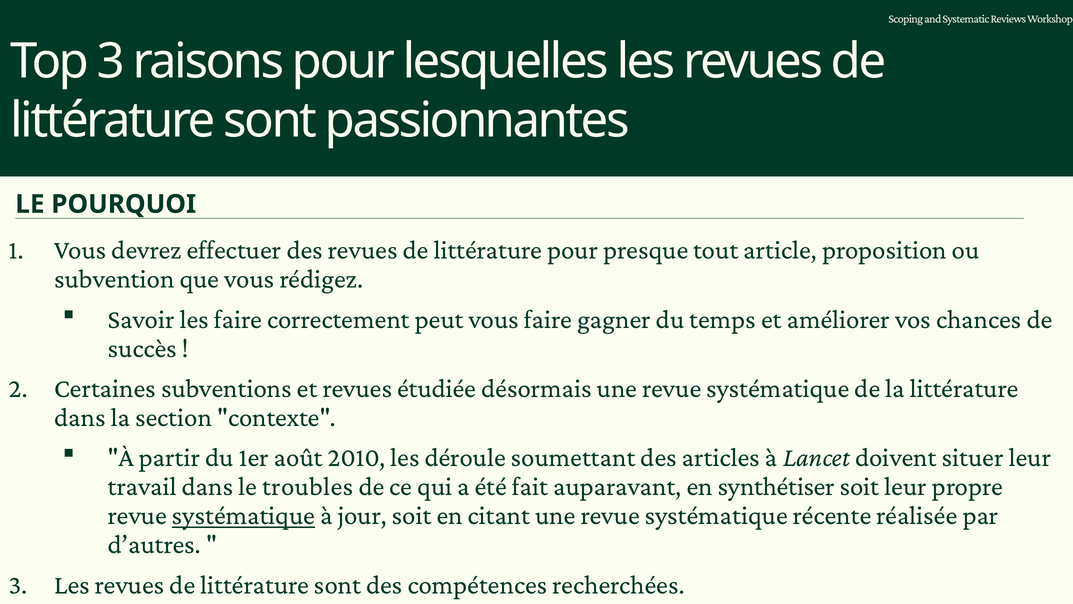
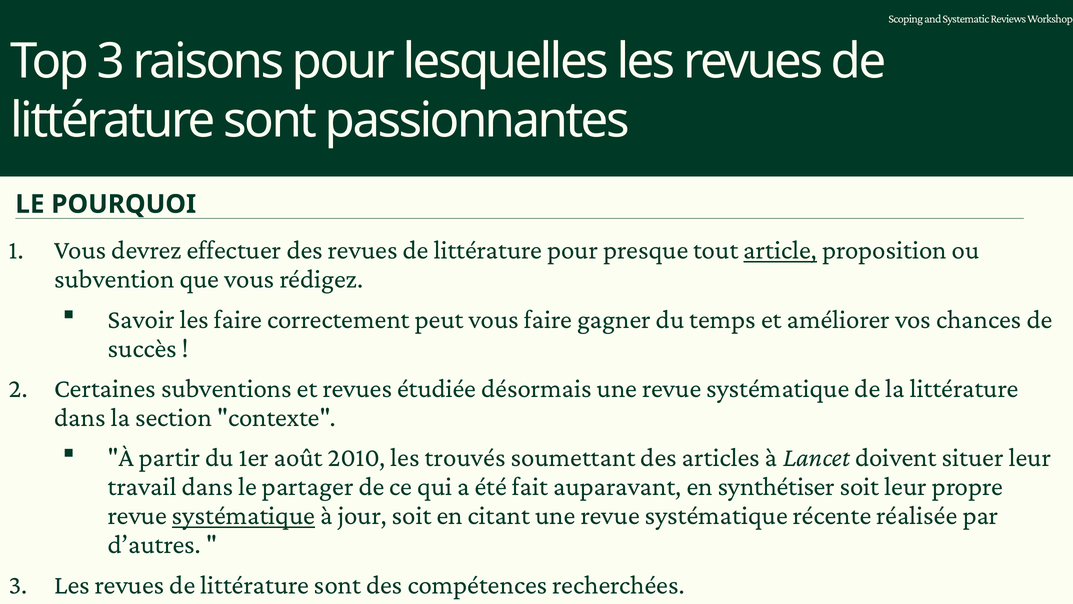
article underline: none -> present (780, 250)
déroule: déroule -> trouvés (465, 457)
troubles: troubles -> partager (308, 486)
